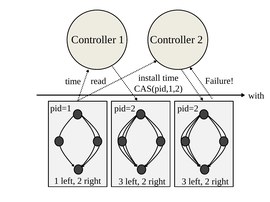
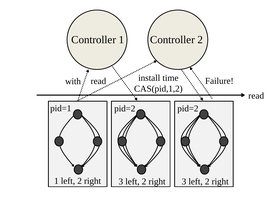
time: time -> with (73, 81)
with: with -> read (256, 96)
